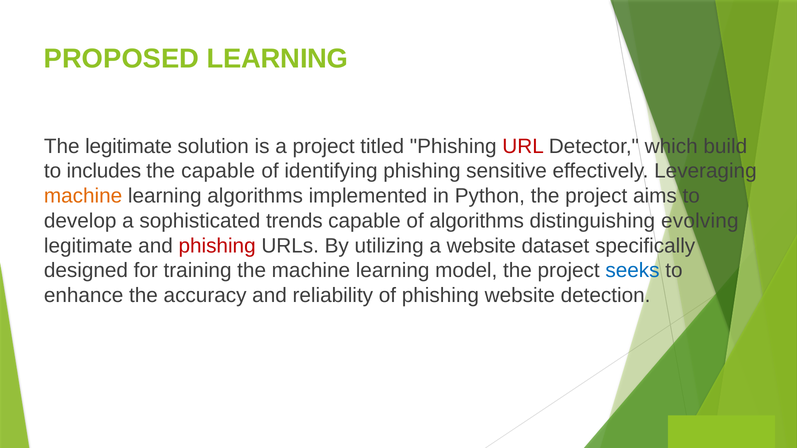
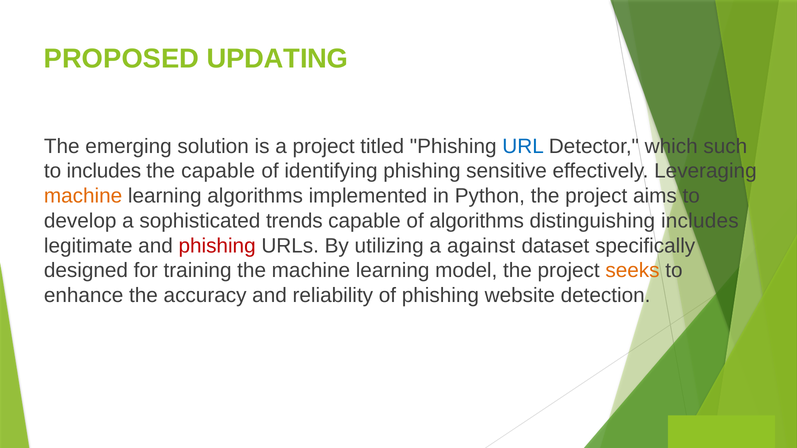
PROPOSED LEARNING: LEARNING -> UPDATING (277, 59)
The legitimate: legitimate -> emerging (129, 146)
URL colour: red -> blue (523, 146)
build: build -> such (725, 146)
distinguishing evolving: evolving -> includes (700, 221)
a website: website -> against (481, 246)
seeks colour: blue -> orange (633, 271)
